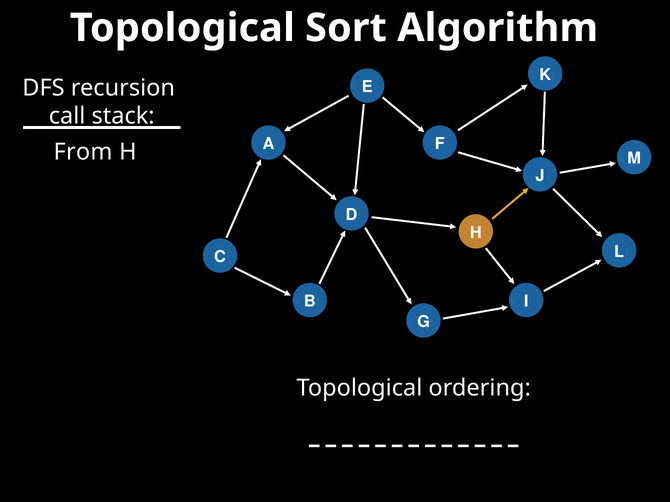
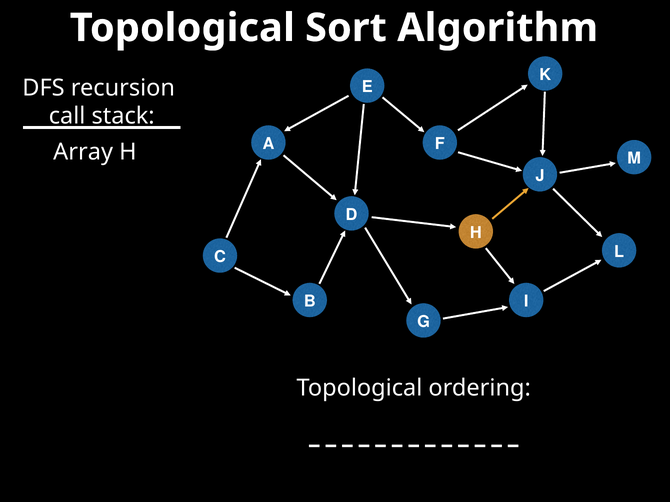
From: From -> Array (83, 152)
